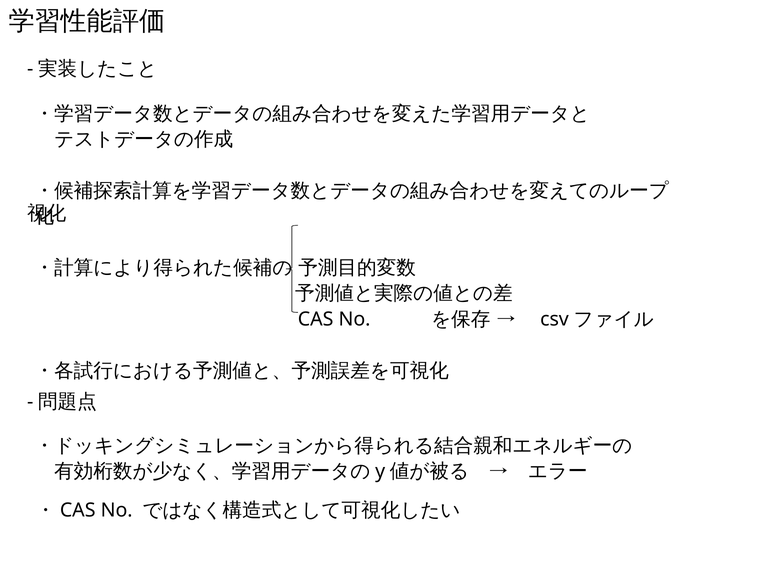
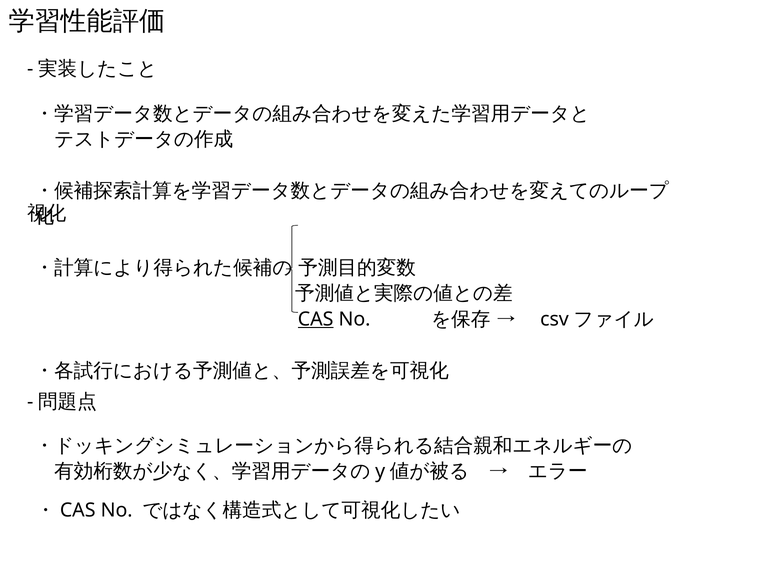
CAS underline: none -> present (316, 319)
